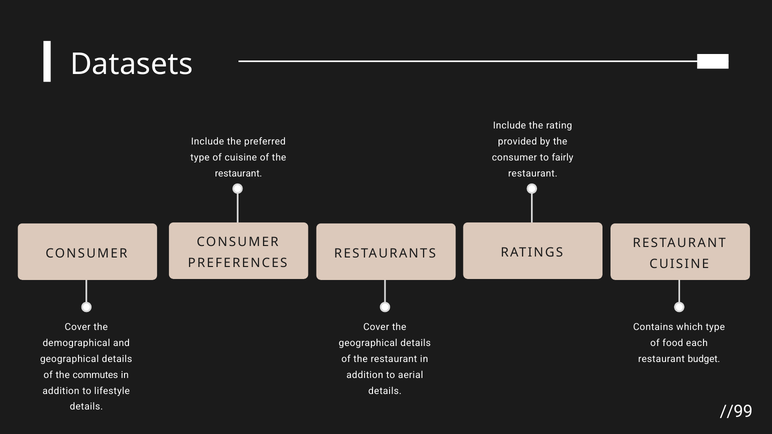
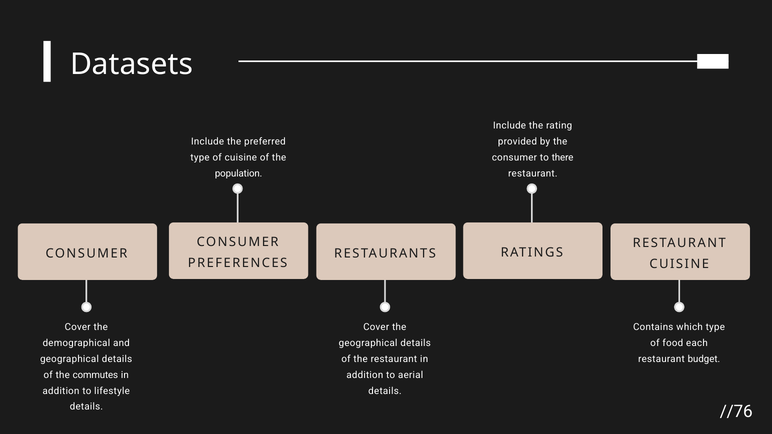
fairly: fairly -> there (563, 158)
restaurant: restaurant -> population (239, 173)
//99: //99 -> //76 (736, 412)
